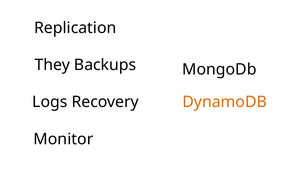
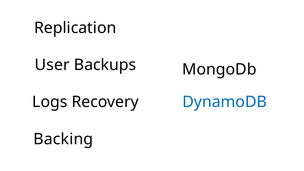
They: They -> User (52, 65)
DynamoDB colour: orange -> blue (225, 102)
Monitor: Monitor -> Backing (63, 139)
